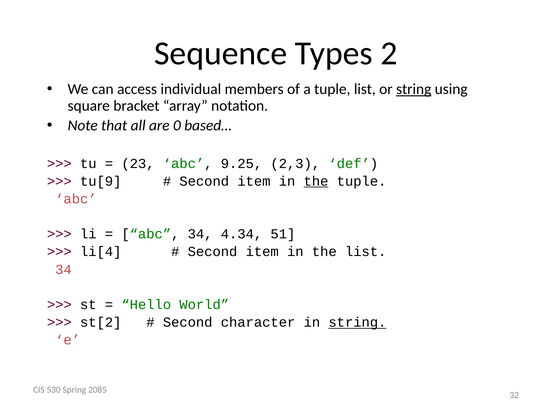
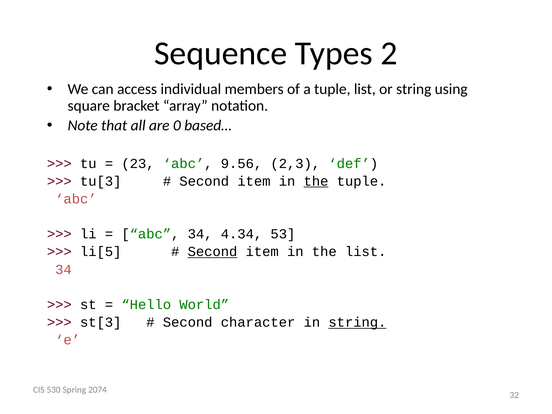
string underline: present -> none (414, 89)
9.25: 9.25 -> 9.56 (242, 163)
tu[9: tu[9 -> tu[3 (101, 181)
51: 51 -> 53 (283, 234)
li[4: li[4 -> li[5 (101, 252)
Second underline: none -> present (213, 252)
st[2: st[2 -> st[3 (101, 322)
2085: 2085 -> 2074 (97, 390)
